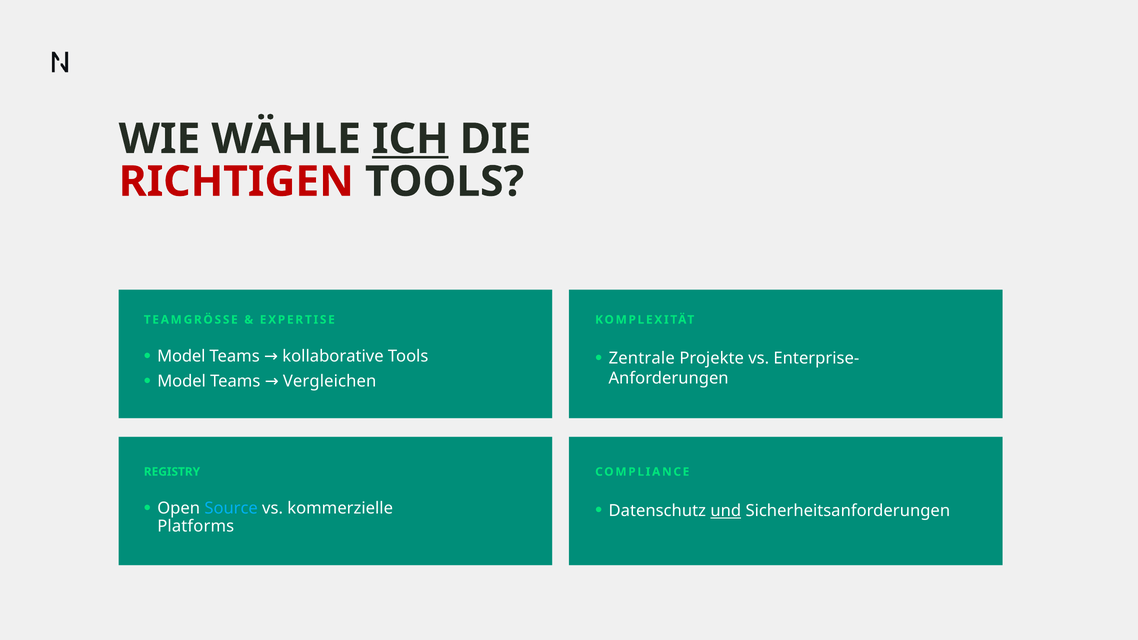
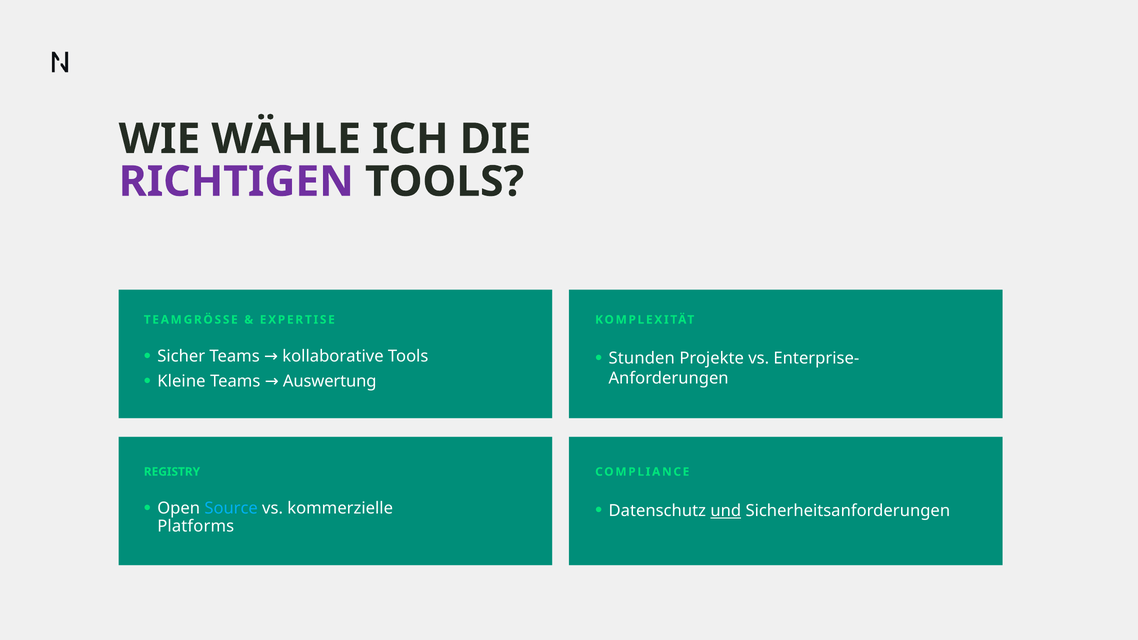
ICH underline: present -> none (410, 139)
RICHTIGEN colour: red -> purple (236, 182)
Model: Model -> Sicher (181, 356)
Zentrale: Zentrale -> Stunden (642, 359)
Model: Model -> Kleine (181, 381)
Vergleichen: Vergleichen -> Auswertung (330, 381)
